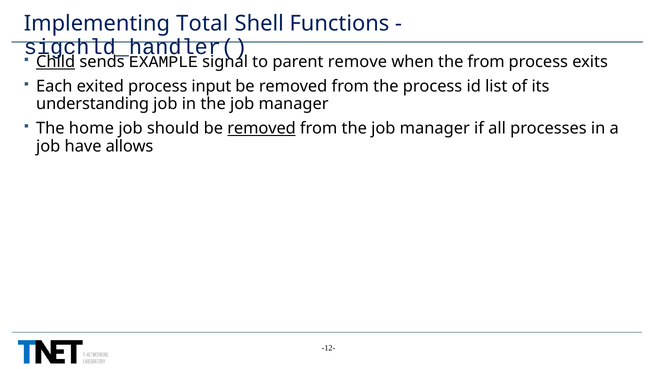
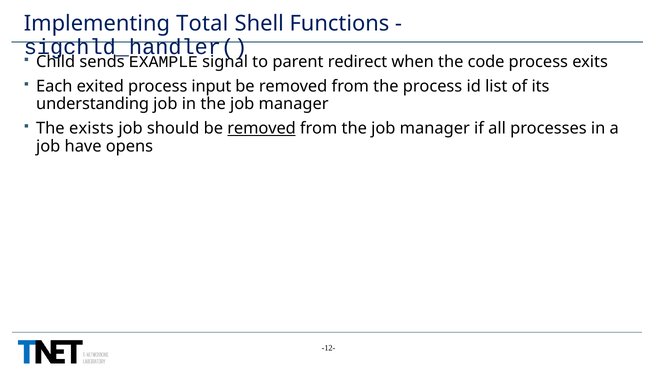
Child underline: present -> none (56, 62)
remove: remove -> redirect (357, 62)
the from: from -> code (486, 62)
home: home -> exists (91, 129)
allows: allows -> opens (129, 146)
